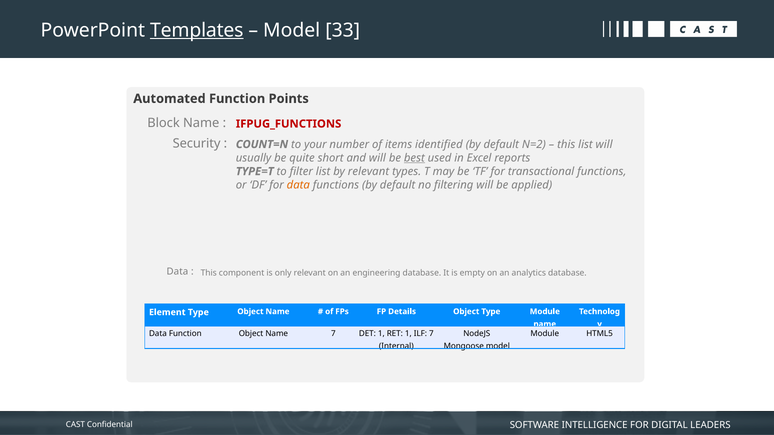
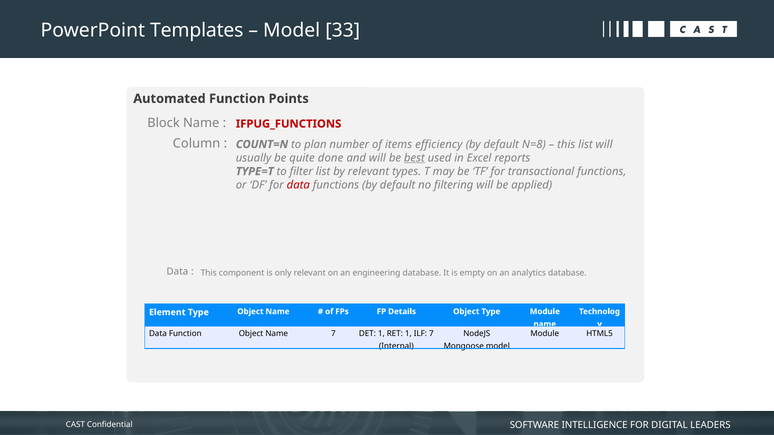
Templates underline: present -> none (197, 30)
Security: Security -> Column (196, 144)
your: your -> plan (315, 144)
identified: identified -> efficiency (439, 144)
N=2: N=2 -> N=8 (534, 144)
short: short -> done (331, 158)
data colour: orange -> red (298, 185)
